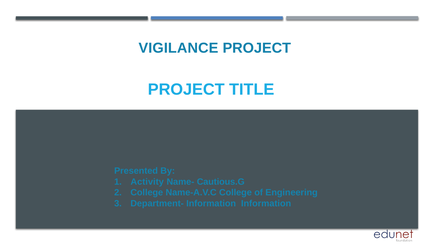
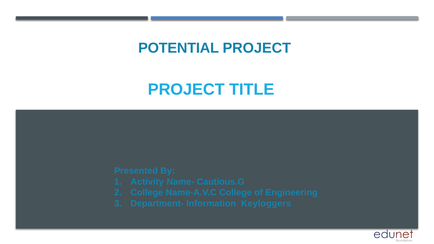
VIGILANCE: VIGILANCE -> POTENTIAL (179, 48)
Information Information: Information -> Keyloggers (266, 203)
